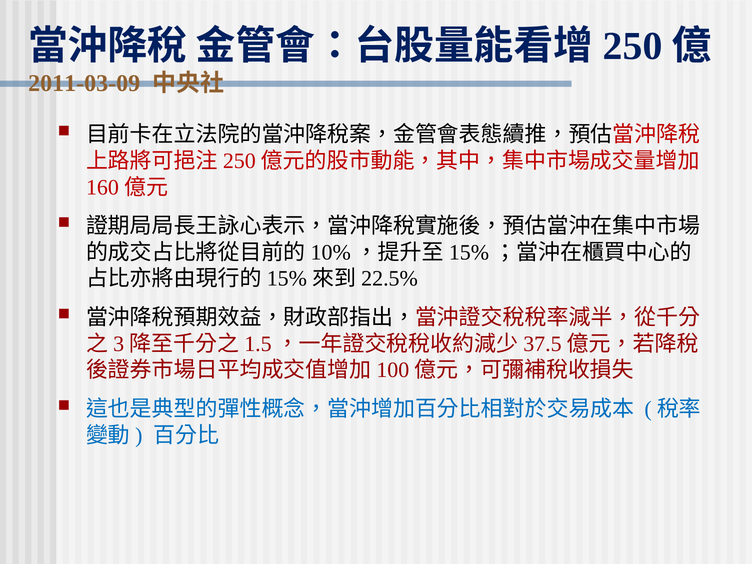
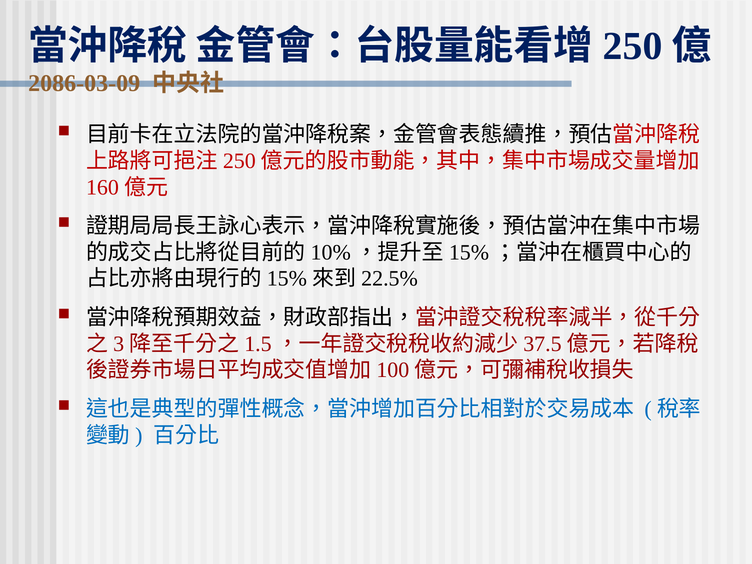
2011-03-09: 2011-03-09 -> 2086-03-09 (84, 83)
